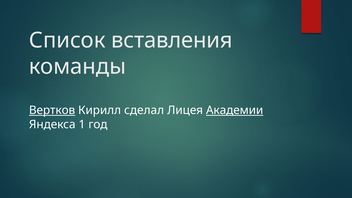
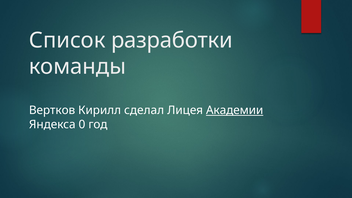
вставления: вставления -> разработки (172, 40)
Вертков underline: present -> none (52, 110)
1: 1 -> 0 (82, 124)
